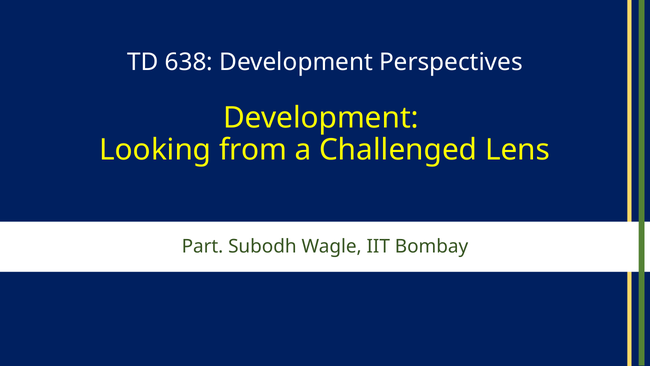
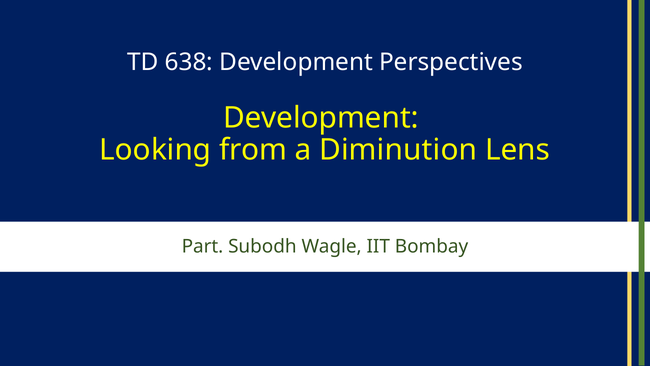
Challenged: Challenged -> Diminution (398, 150)
